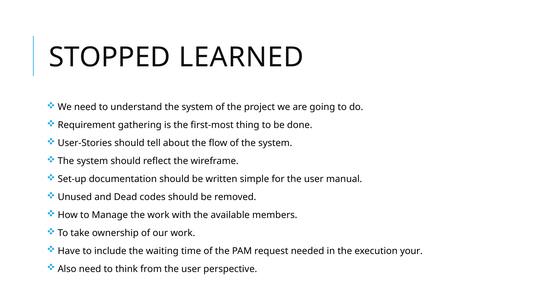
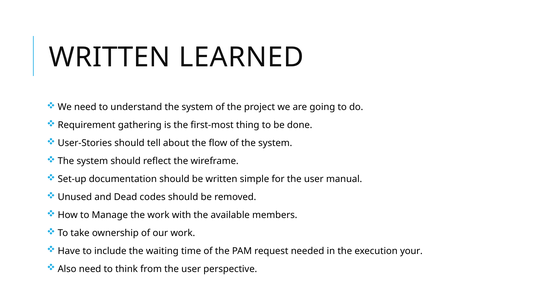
STOPPED: STOPPED -> WRITTEN (109, 57)
